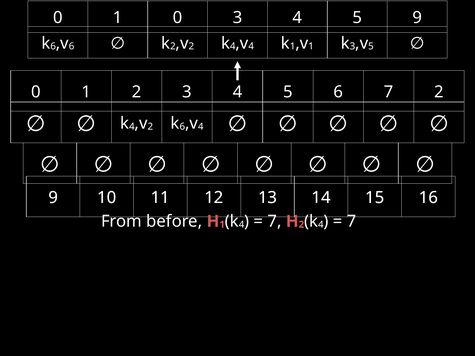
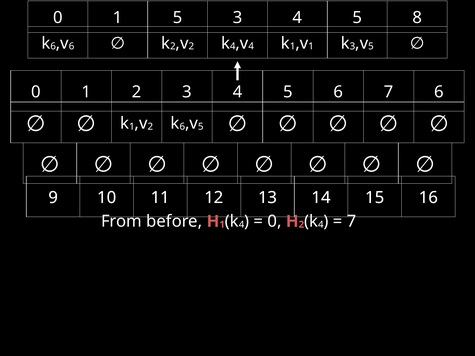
1 0: 0 -> 5 (178, 18)
5 9: 9 -> 8 (417, 18)
7 2: 2 -> 6 (439, 92)
4: 4 -> 1 (132, 127)
4: 4 -> 5 (201, 127)
7: 7 -> 0 (275, 222)
